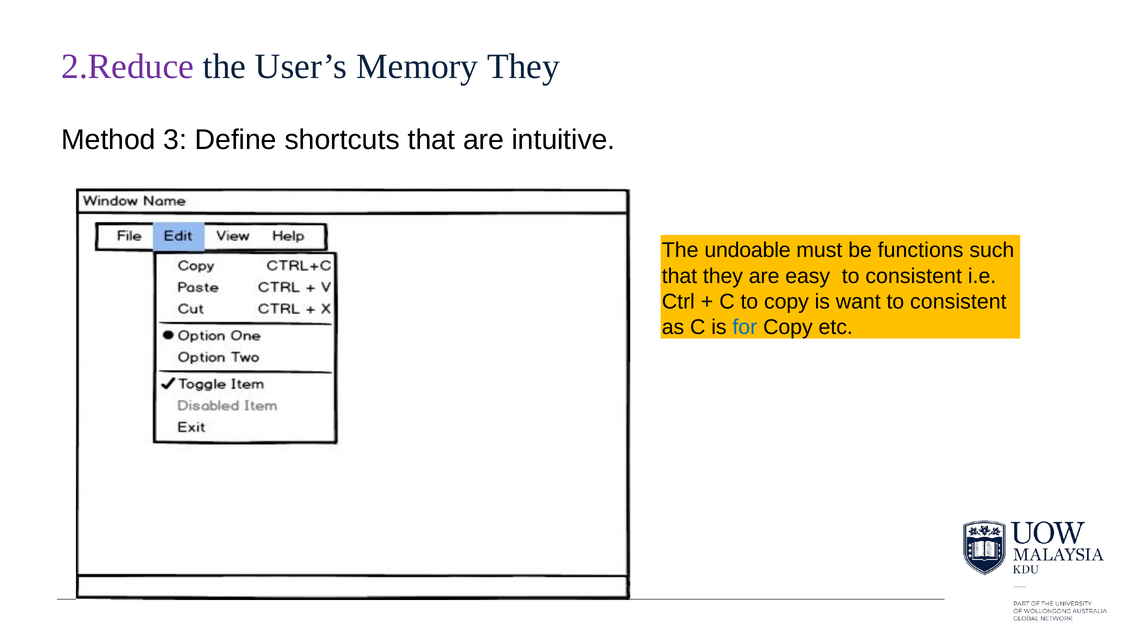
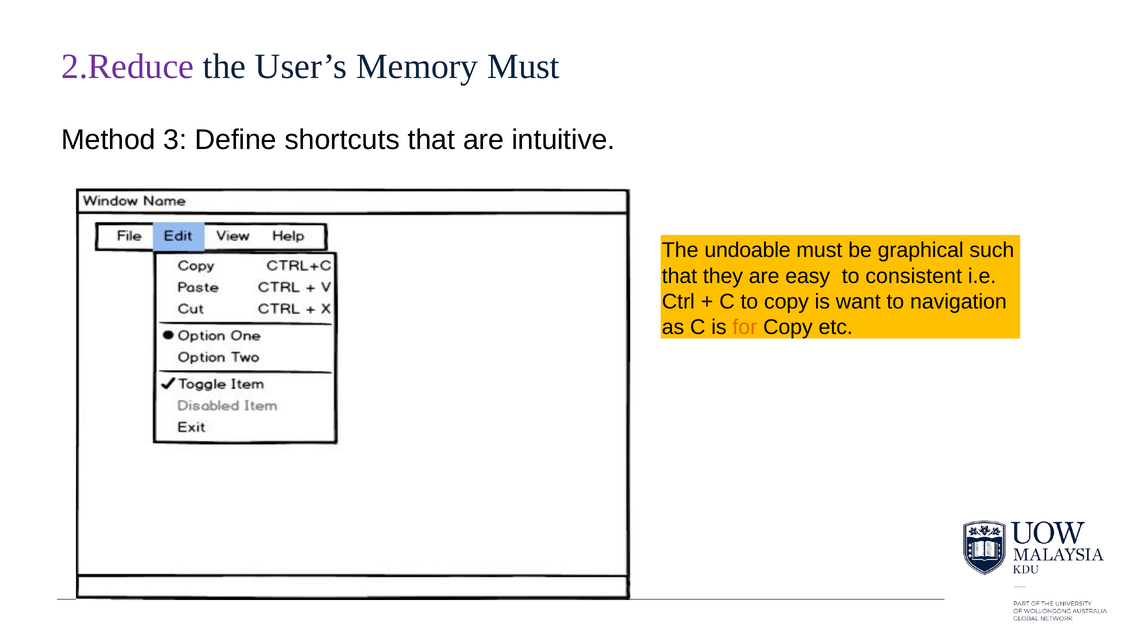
Memory They: They -> Must (523, 66)
functions: functions -> graphical (921, 250)
consistent: consistent -> navigation (958, 301)
for colour: blue -> orange (745, 327)
